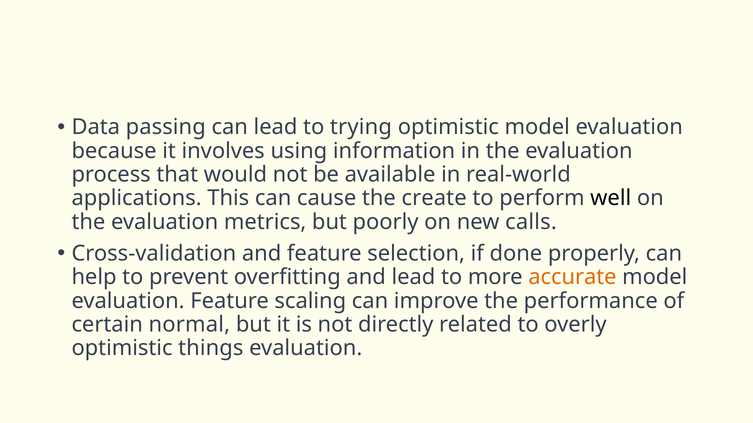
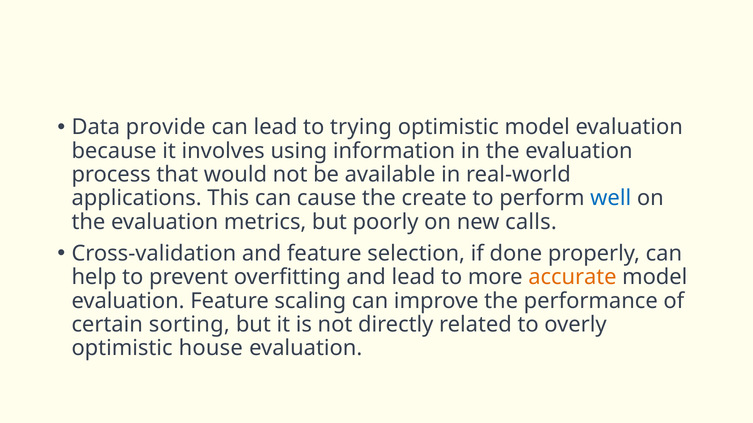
passing: passing -> provide (166, 127)
well colour: black -> blue (611, 198)
normal: normal -> sorting (189, 325)
things: things -> house (211, 349)
